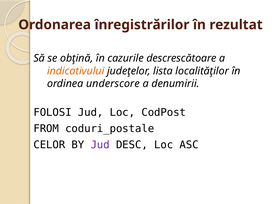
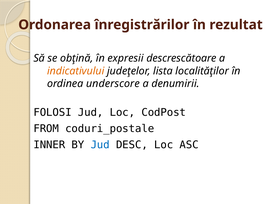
cazurile: cazurile -> expresii (126, 58)
CELOR: CELOR -> INNER (49, 145)
Jud colour: purple -> blue (100, 145)
